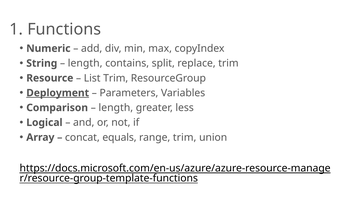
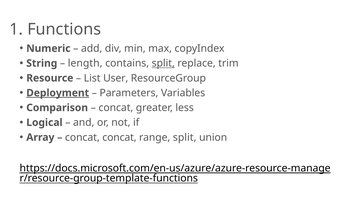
split underline: none -> present (163, 63)
List Trim: Trim -> User (116, 78)
length: length -> concat (116, 108)
concat equals: equals -> concat (119, 137)
range trim: trim -> split (185, 137)
